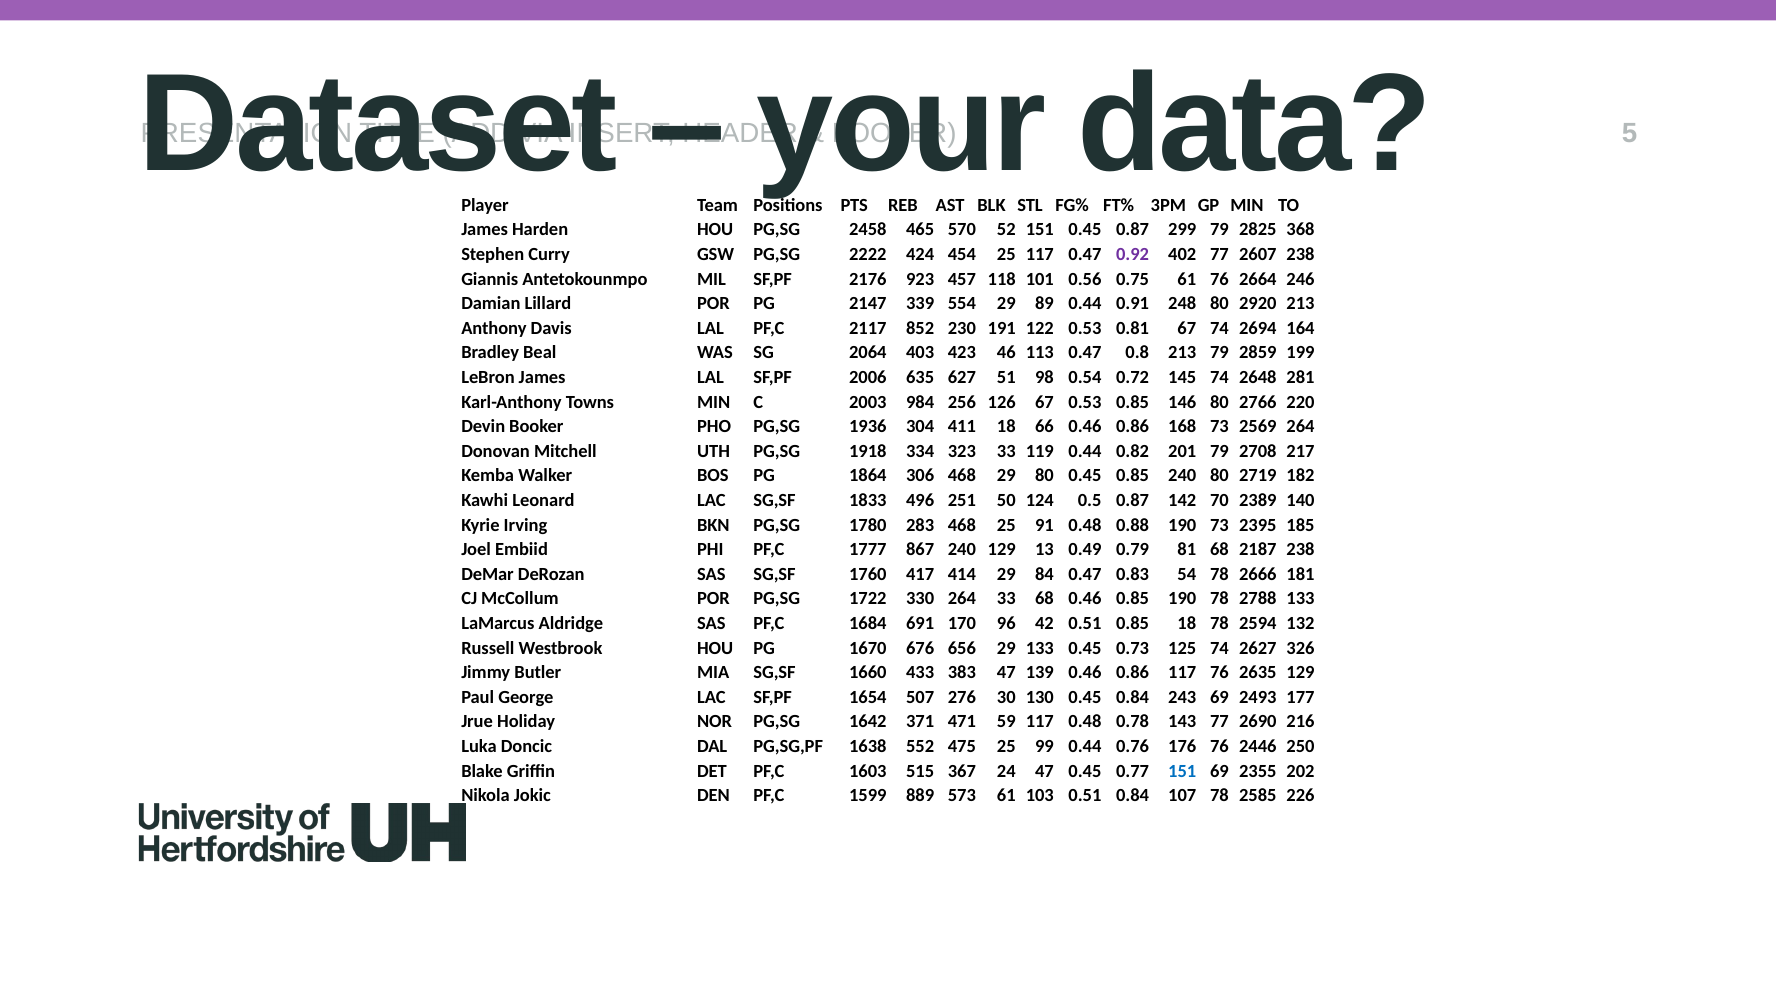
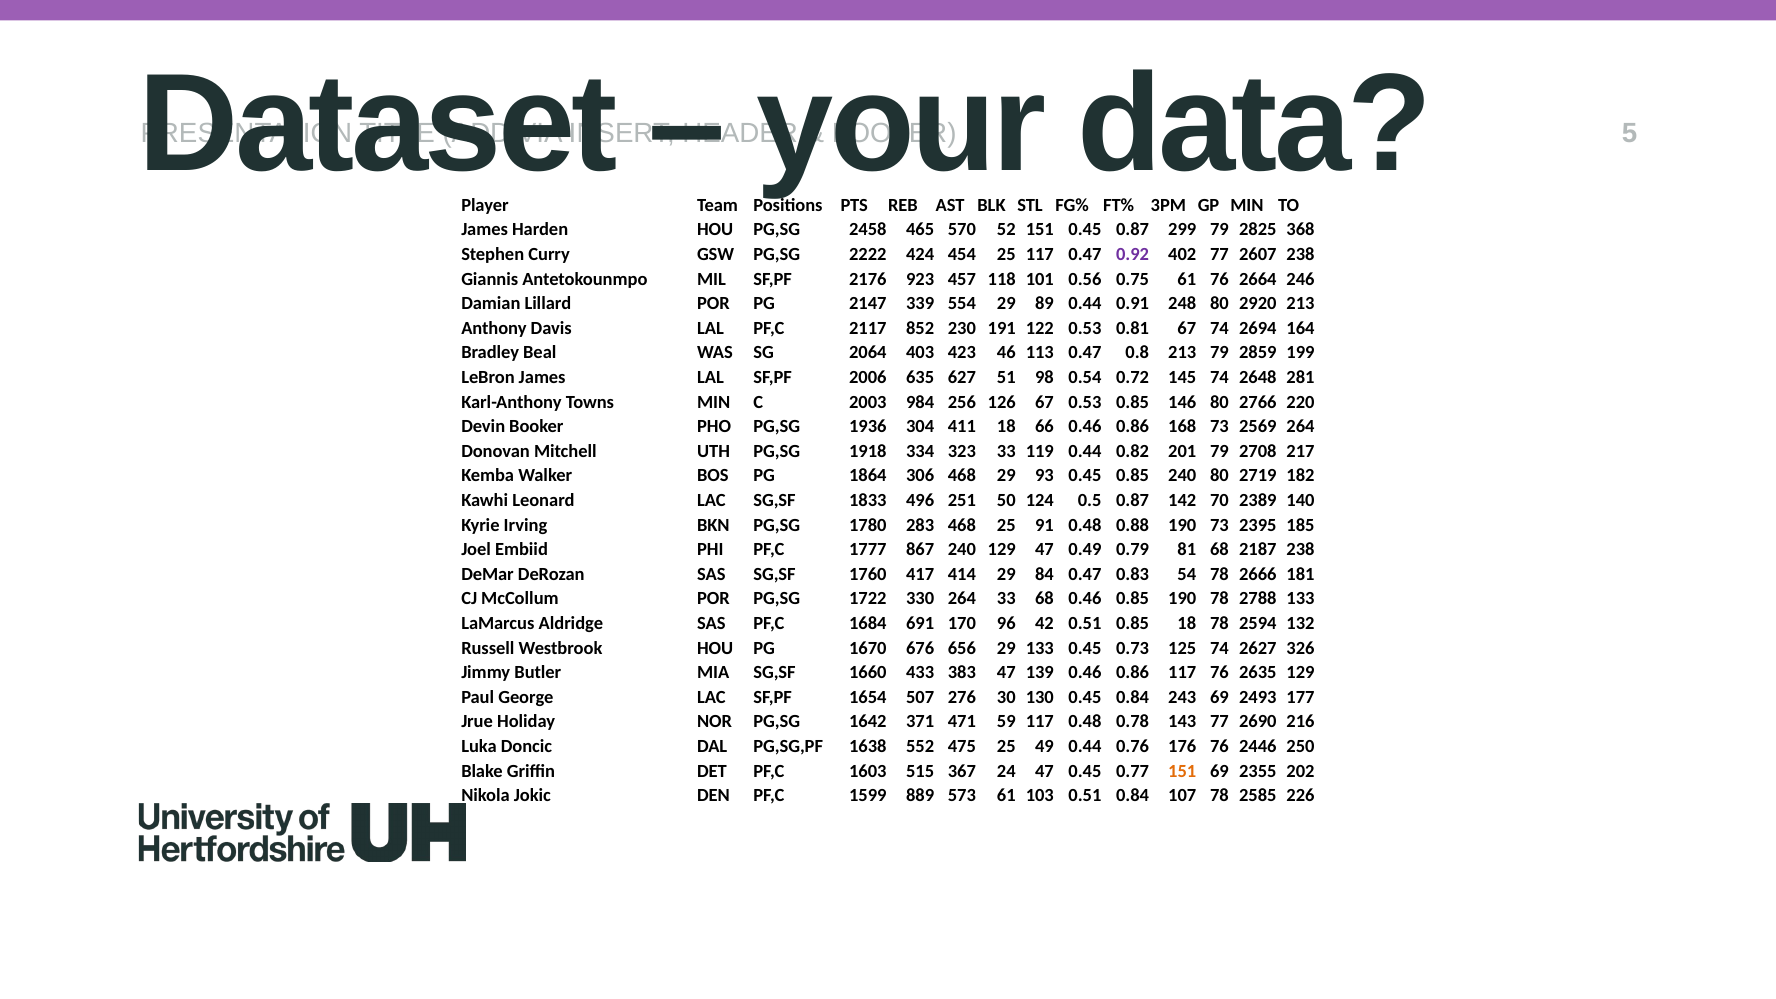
29 80: 80 -> 93 (1044, 476)
129 13: 13 -> 47 (1044, 550)
99: 99 -> 49 (1044, 746)
151 colour: blue -> orange (1182, 771)
